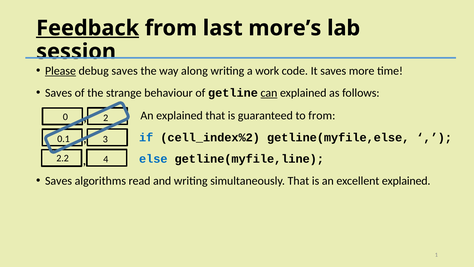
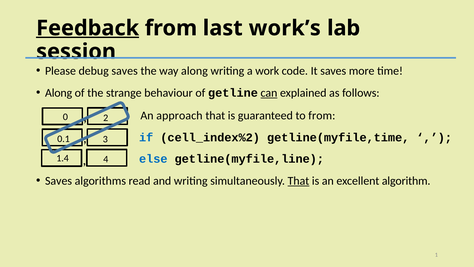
more’s: more’s -> work’s (285, 28)
Please underline: present -> none (60, 71)
Saves: Saves -> Along (59, 93)
An explained: explained -> approach (179, 115)
getline(myfile,else: getline(myfile,else -> getline(myfile,time (338, 137)
2.2: 2.2 -> 1.4 (63, 158)
That underline: none -> present (298, 181)
excellent explained: explained -> algorithm (406, 181)
